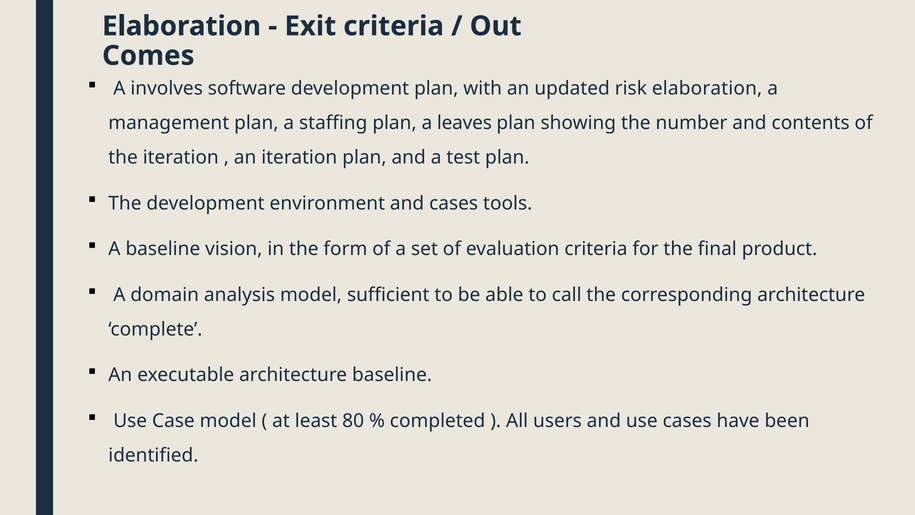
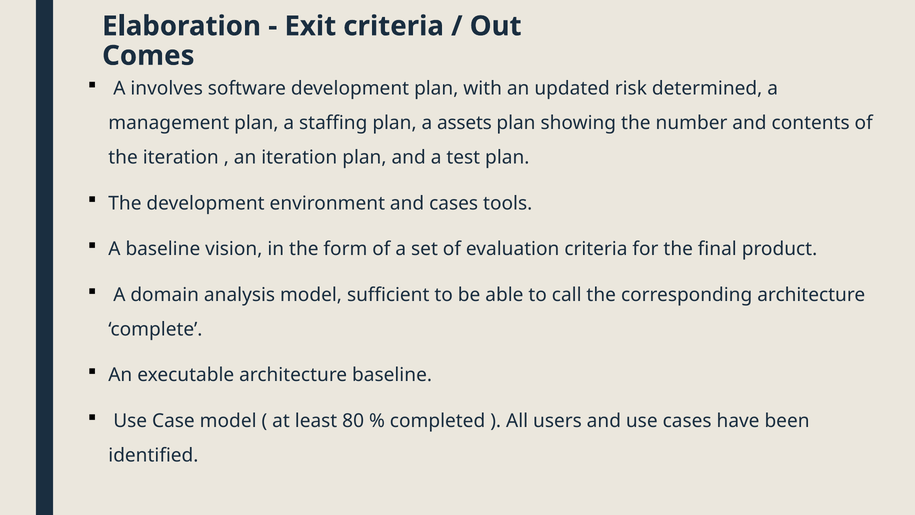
risk elaboration: elaboration -> determined (707, 89)
leaves: leaves -> assets (464, 123)
